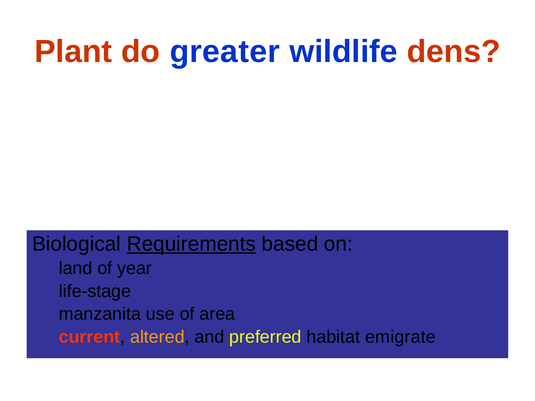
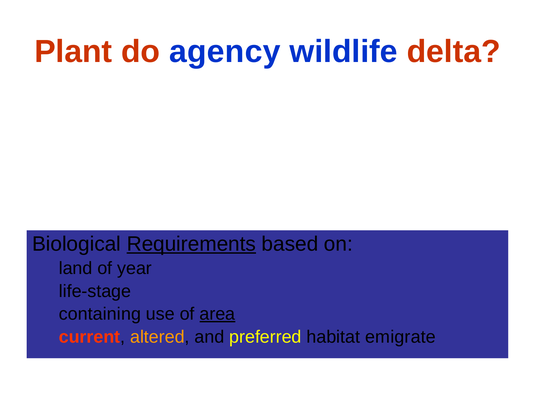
greater: greater -> agency (225, 52)
dens: dens -> delta (454, 52)
manzanita: manzanita -> containing (100, 314)
area underline: none -> present (217, 314)
